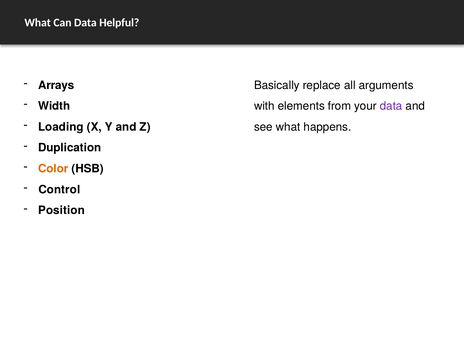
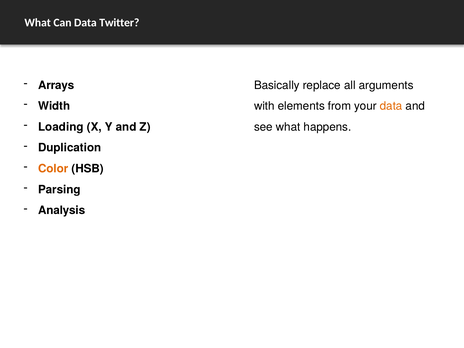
Helpful: Helpful -> Twitter (119, 23)
data colour: purple -> orange (391, 106)
Control: Control -> Parsing (59, 190)
Position: Position -> Analysis (62, 210)
